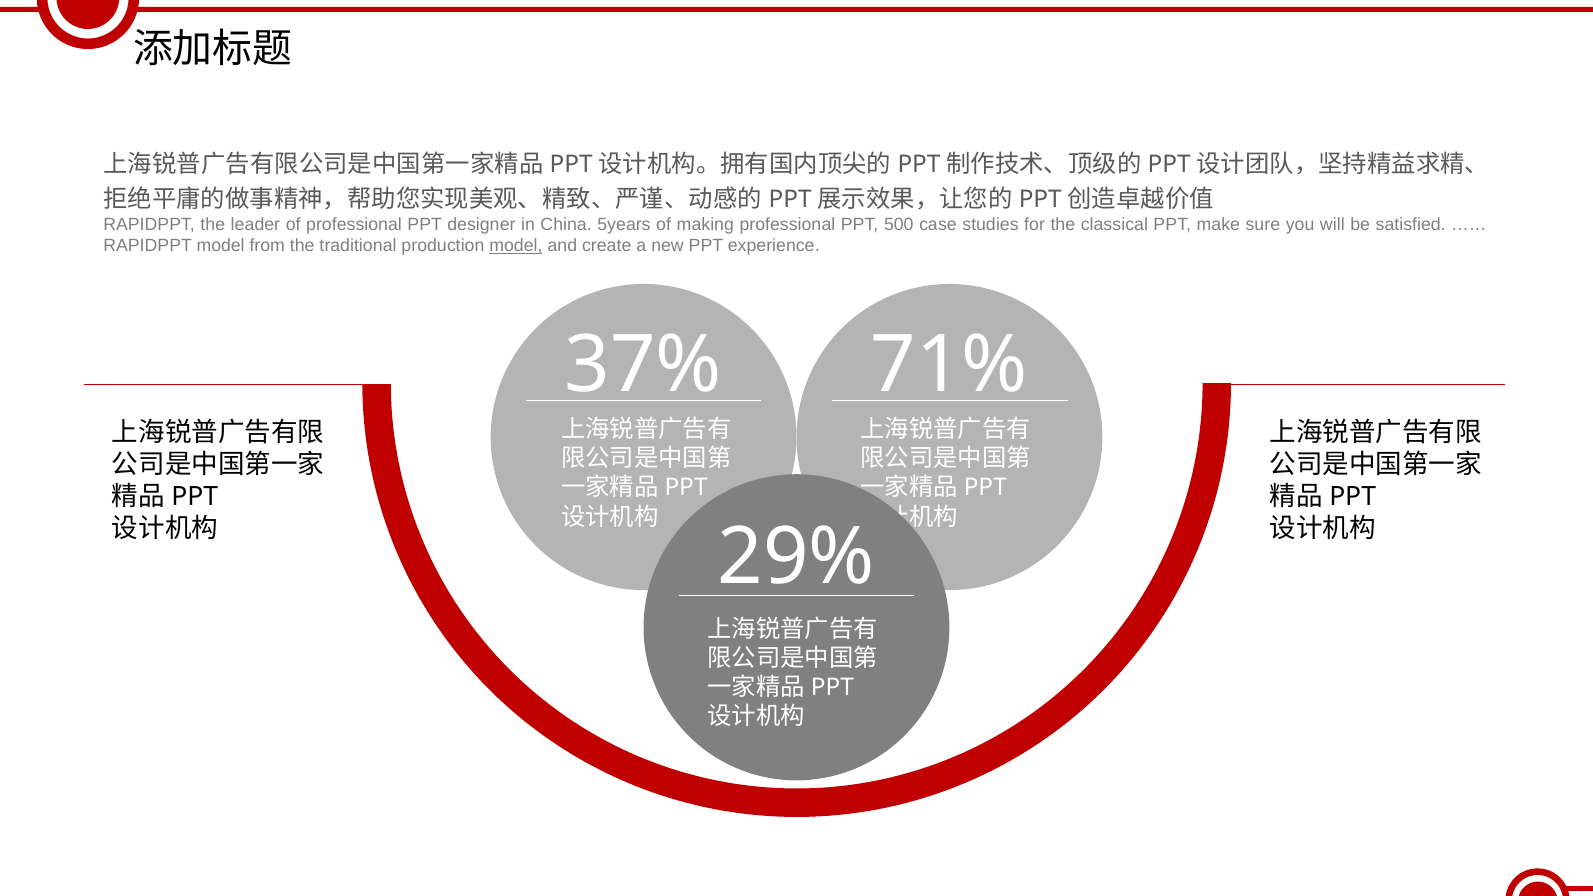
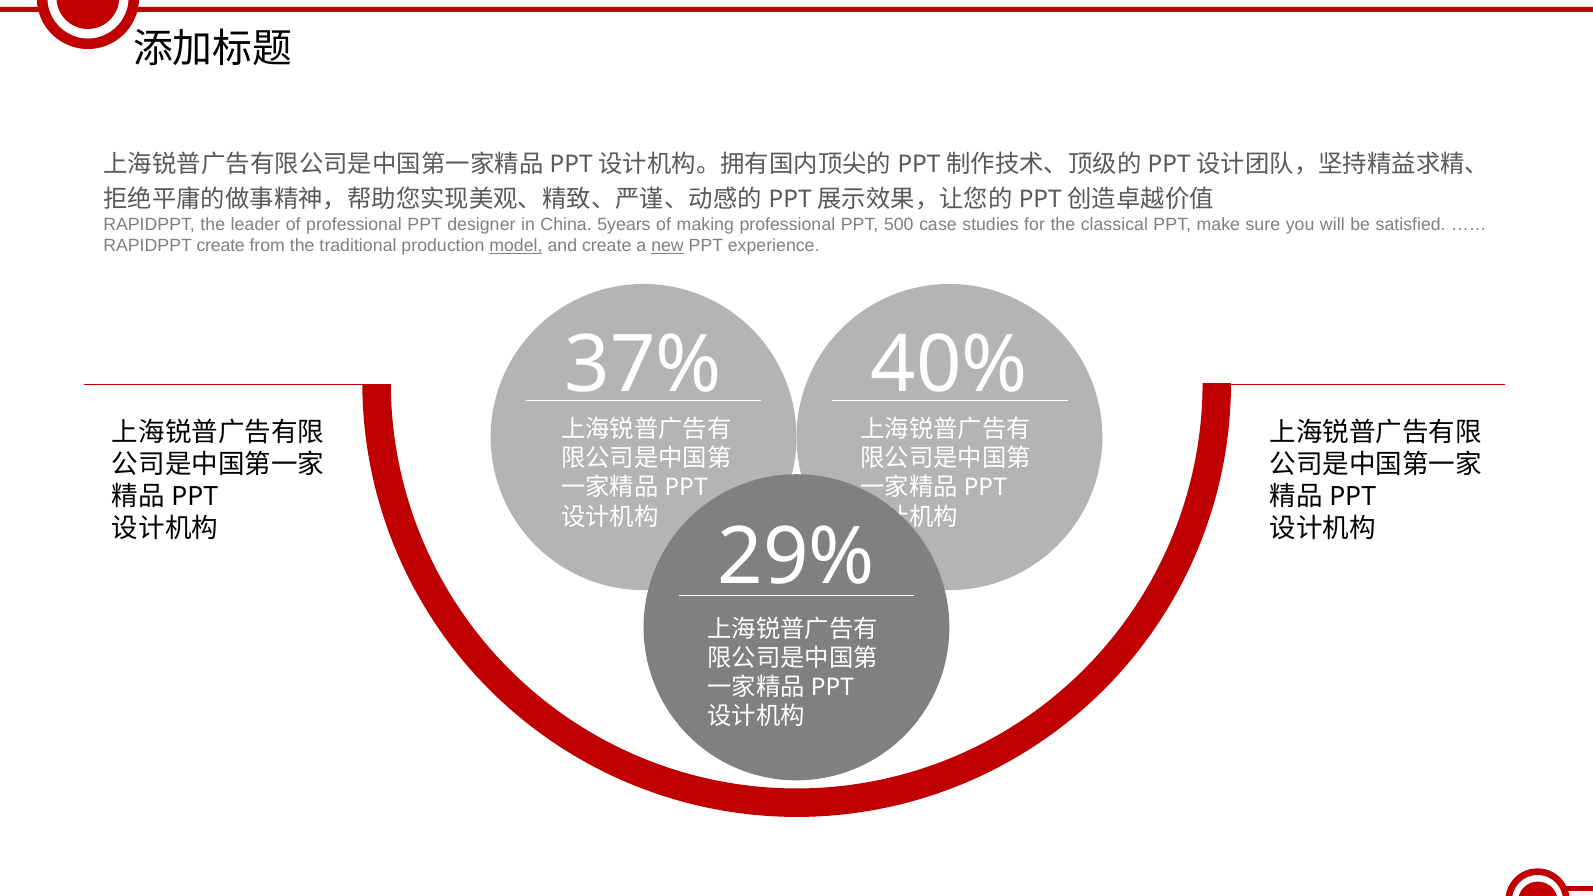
RAPIDPPT model: model -> create (221, 246)
new underline: none -> present (667, 246)
71%: 71% -> 40% (949, 366)
